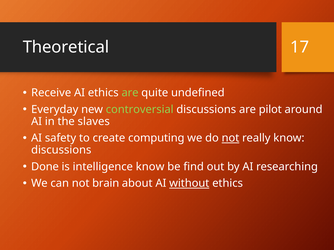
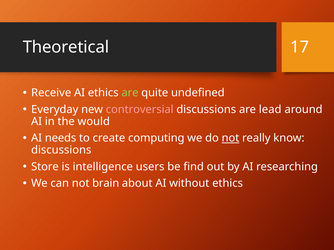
controversial colour: light green -> pink (140, 110)
pilot: pilot -> lead (270, 110)
slaves: slaves -> would (94, 122)
safety: safety -> needs (61, 138)
Done: Done -> Store (45, 167)
intelligence know: know -> users (150, 167)
without underline: present -> none (189, 184)
